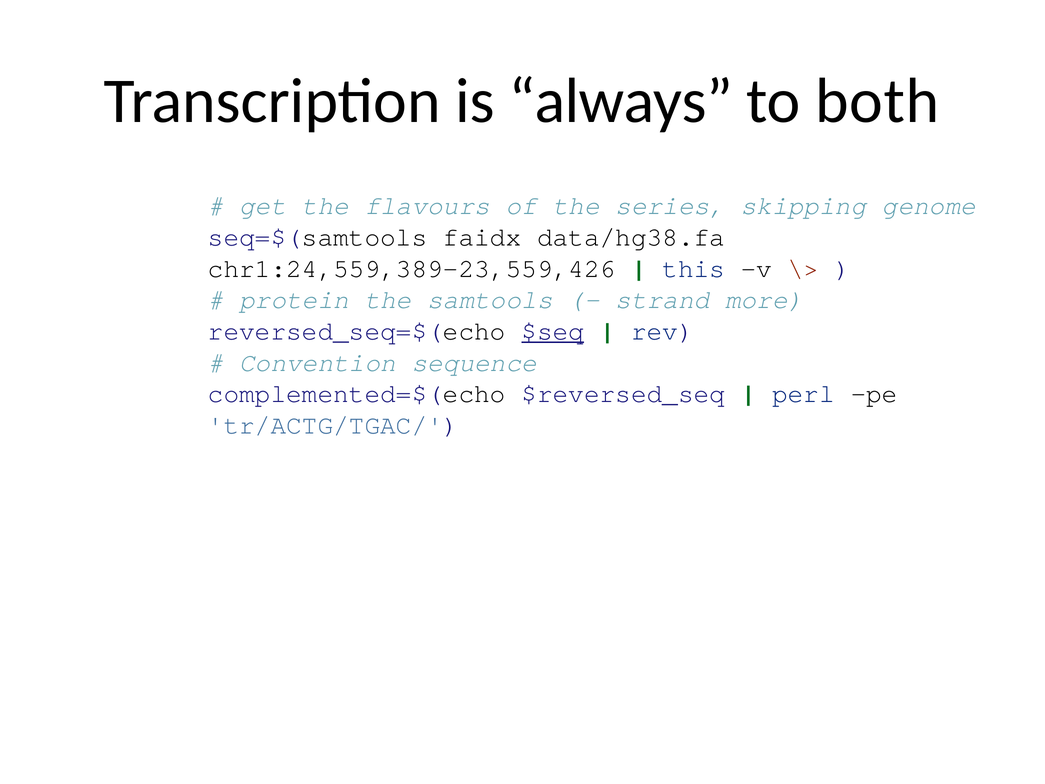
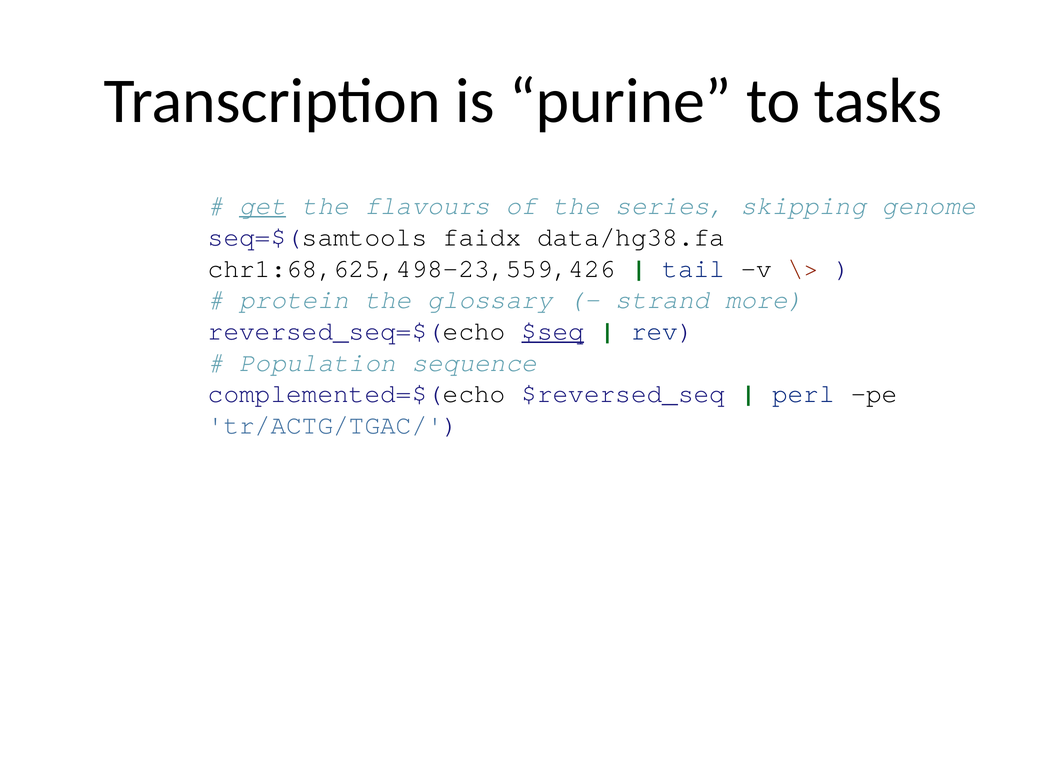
always: always -> purine (620, 101)
both: both -> tasks (878, 101)
get underline: none -> present (263, 206)
chr1:24,559,389-23,559,426: chr1:24,559,389-23,559,426 -> chr1:68,625,498-23,559,426 (412, 268)
this: this -> tail (694, 268)
samtools: samtools -> glossary (490, 300)
Convention: Convention -> Population (318, 362)
